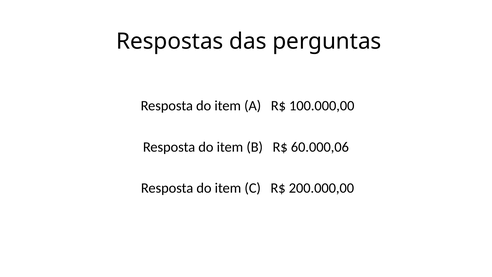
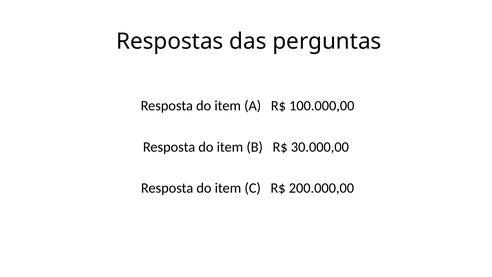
60.000,06: 60.000,06 -> 30.000,00 (320, 147)
